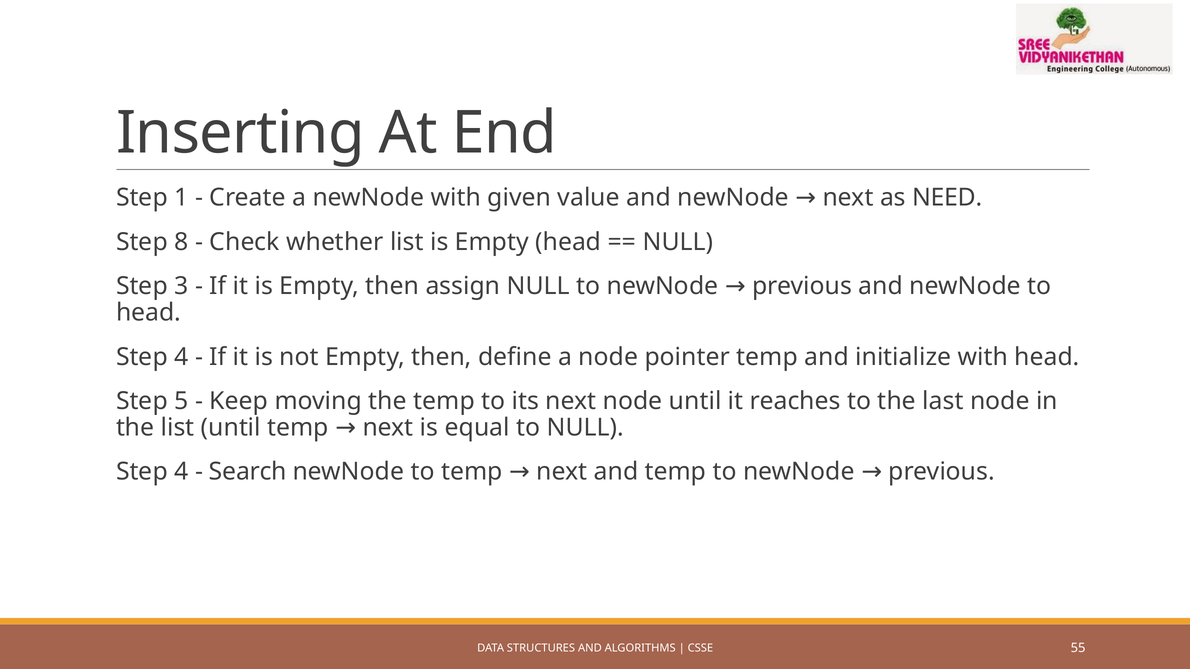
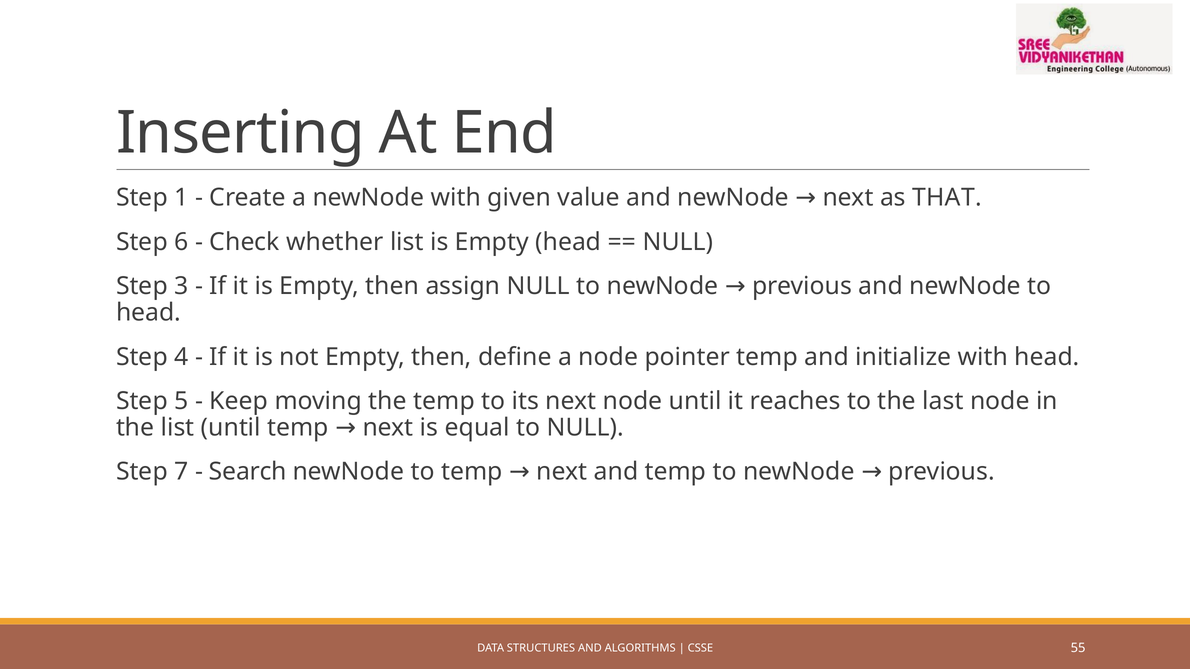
NEED: NEED -> THAT (947, 198)
8: 8 -> 6 (181, 242)
4: 4 -> 7 (181, 472)
